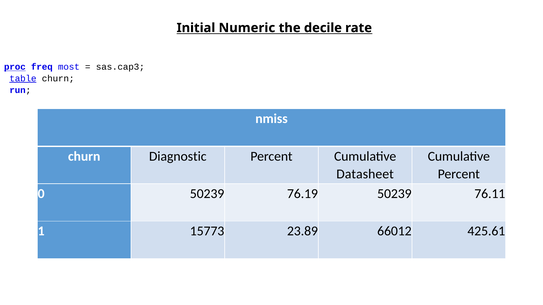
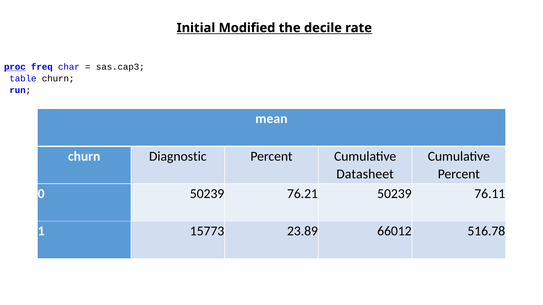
Numeric: Numeric -> Modified (247, 28)
most: most -> char (69, 67)
table underline: present -> none (23, 79)
nmiss: nmiss -> mean (271, 119)
76.19: 76.19 -> 76.21 (302, 194)
425.61: 425.61 -> 516.78 (486, 231)
